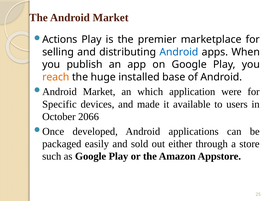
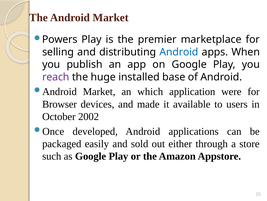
Actions: Actions -> Powers (60, 39)
reach colour: orange -> purple (56, 77)
Specific: Specific -> Browser (60, 104)
2066: 2066 -> 2002 (89, 116)
